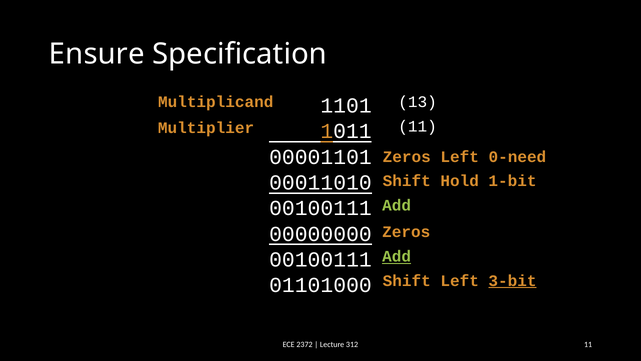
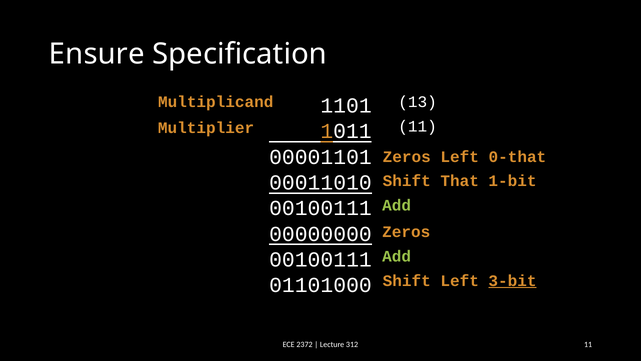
0-need: 0-need -> 0-that (517, 157)
Hold: Hold -> That (460, 181)
Add underline: present -> none (397, 256)
